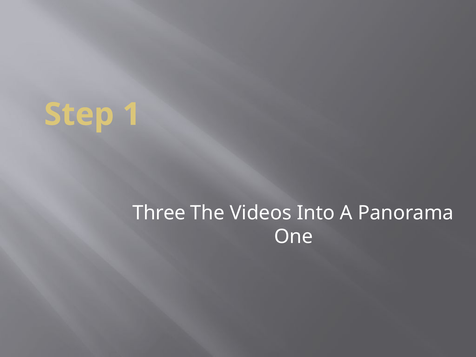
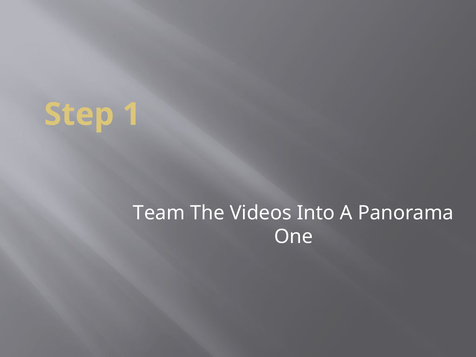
Three: Three -> Team (159, 213)
